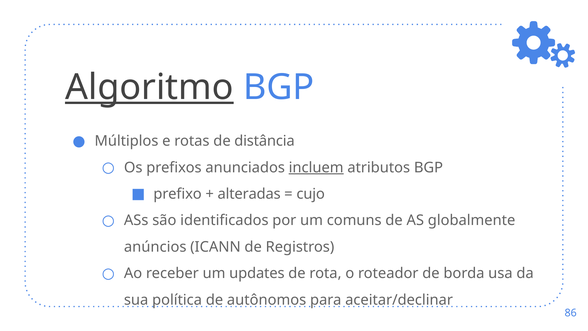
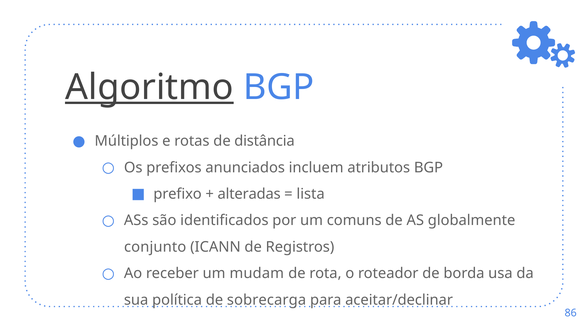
incluem underline: present -> none (316, 167)
cujo: cujo -> lista (311, 194)
anúncios: anúncios -> conjunto (155, 247)
updates: updates -> mudam (257, 273)
autônomos: autônomos -> sobrecarga (267, 300)
